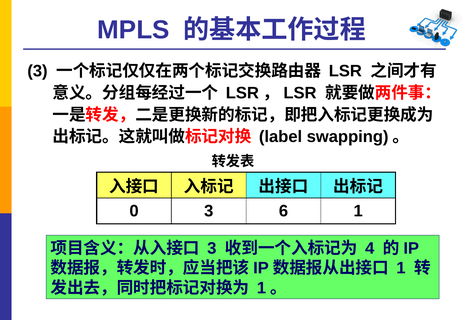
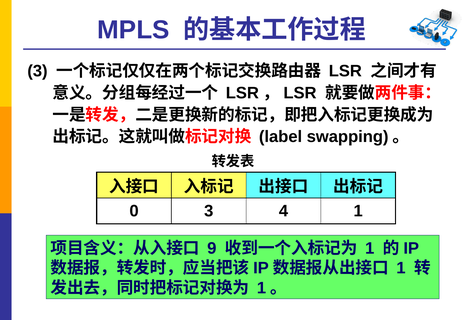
6: 6 -> 4 (283, 211)
3: 3 -> 9 (212, 248)
4: 4 -> 1 (370, 248)
